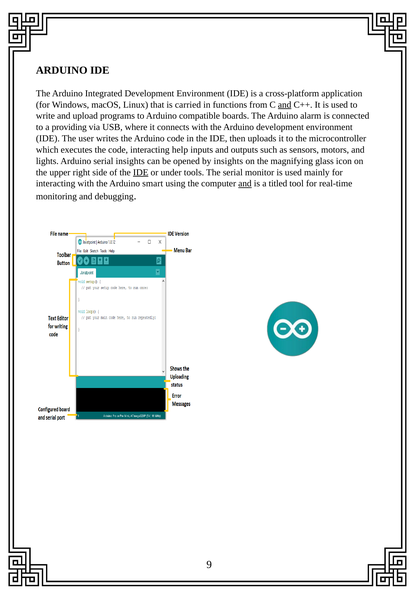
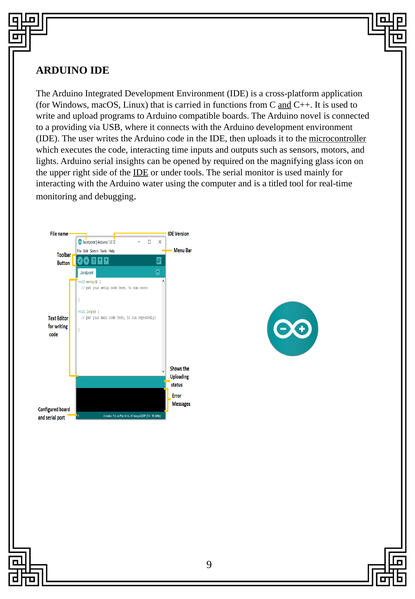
alarm: alarm -> novel (311, 116)
microcontroller underline: none -> present (338, 139)
help: help -> time (180, 150)
by insights: insights -> required (228, 161)
smart: smart -> water (153, 184)
and underline: present -> none (245, 184)
